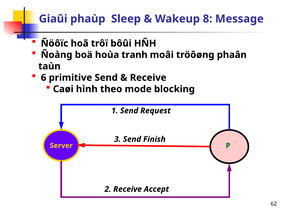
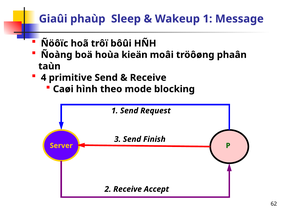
Wakeup 8: 8 -> 1 (208, 19)
tranh: tranh -> kieän (135, 55)
6: 6 -> 4 (44, 78)
